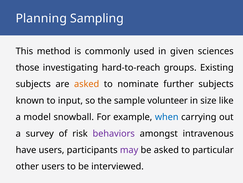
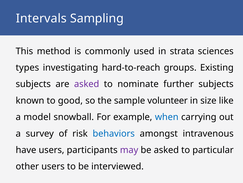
Planning: Planning -> Intervals (41, 18)
given: given -> strata (182, 51)
those: those -> types (27, 67)
asked colour: orange -> purple (87, 84)
input: input -> good (70, 100)
behaviors colour: purple -> blue (114, 133)
